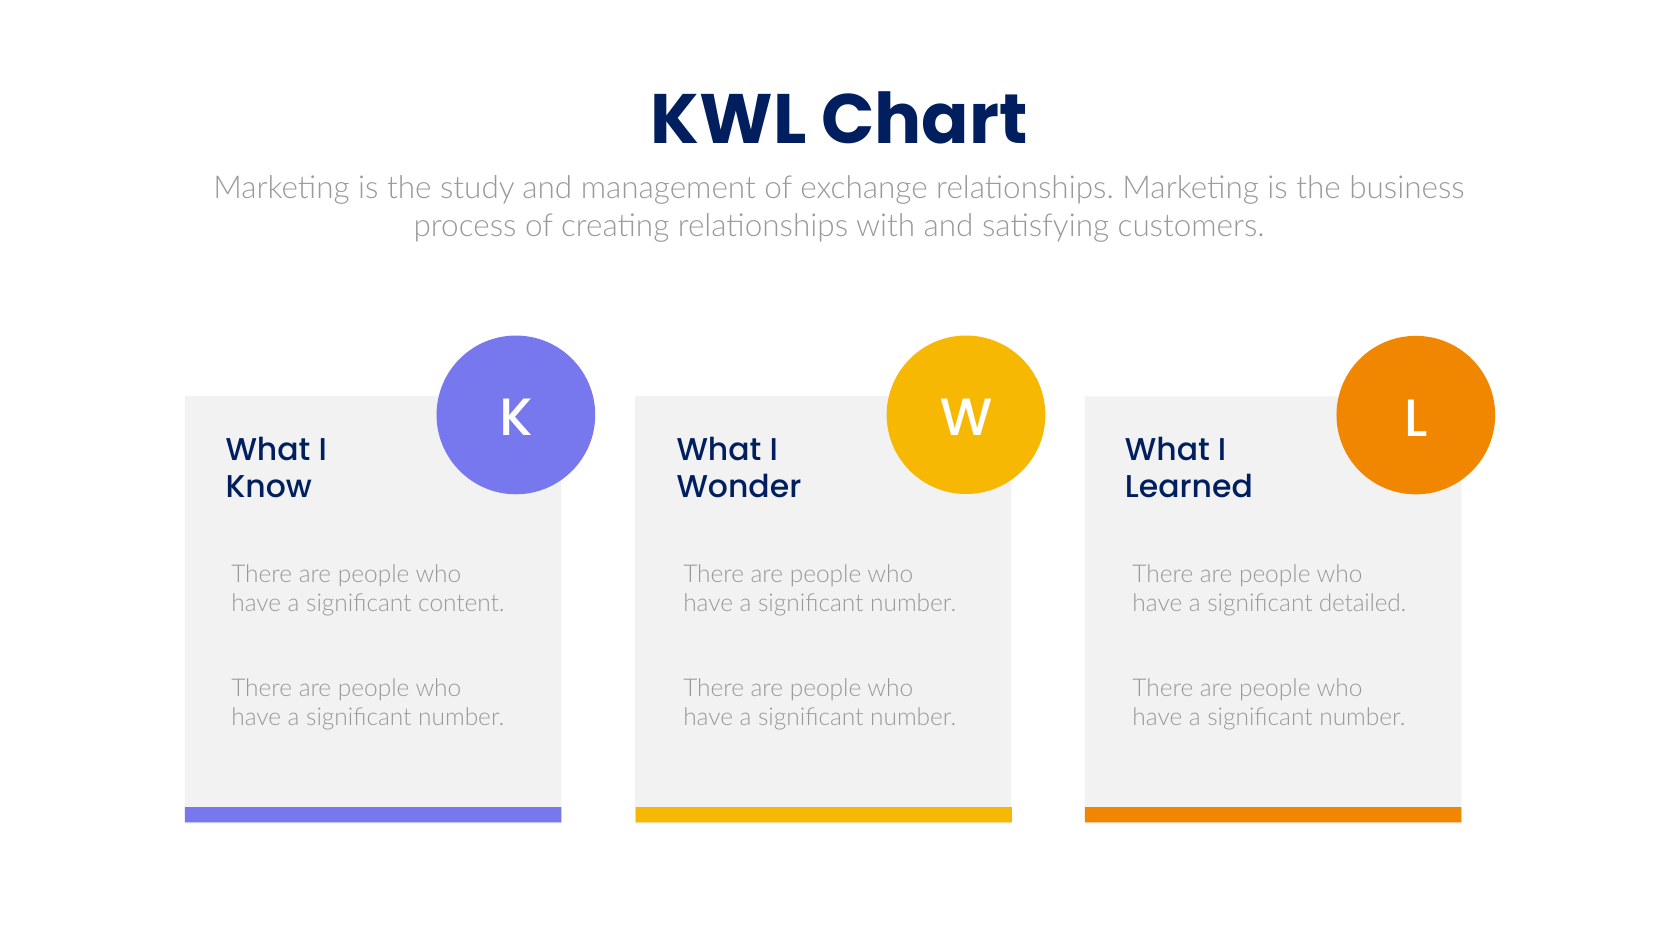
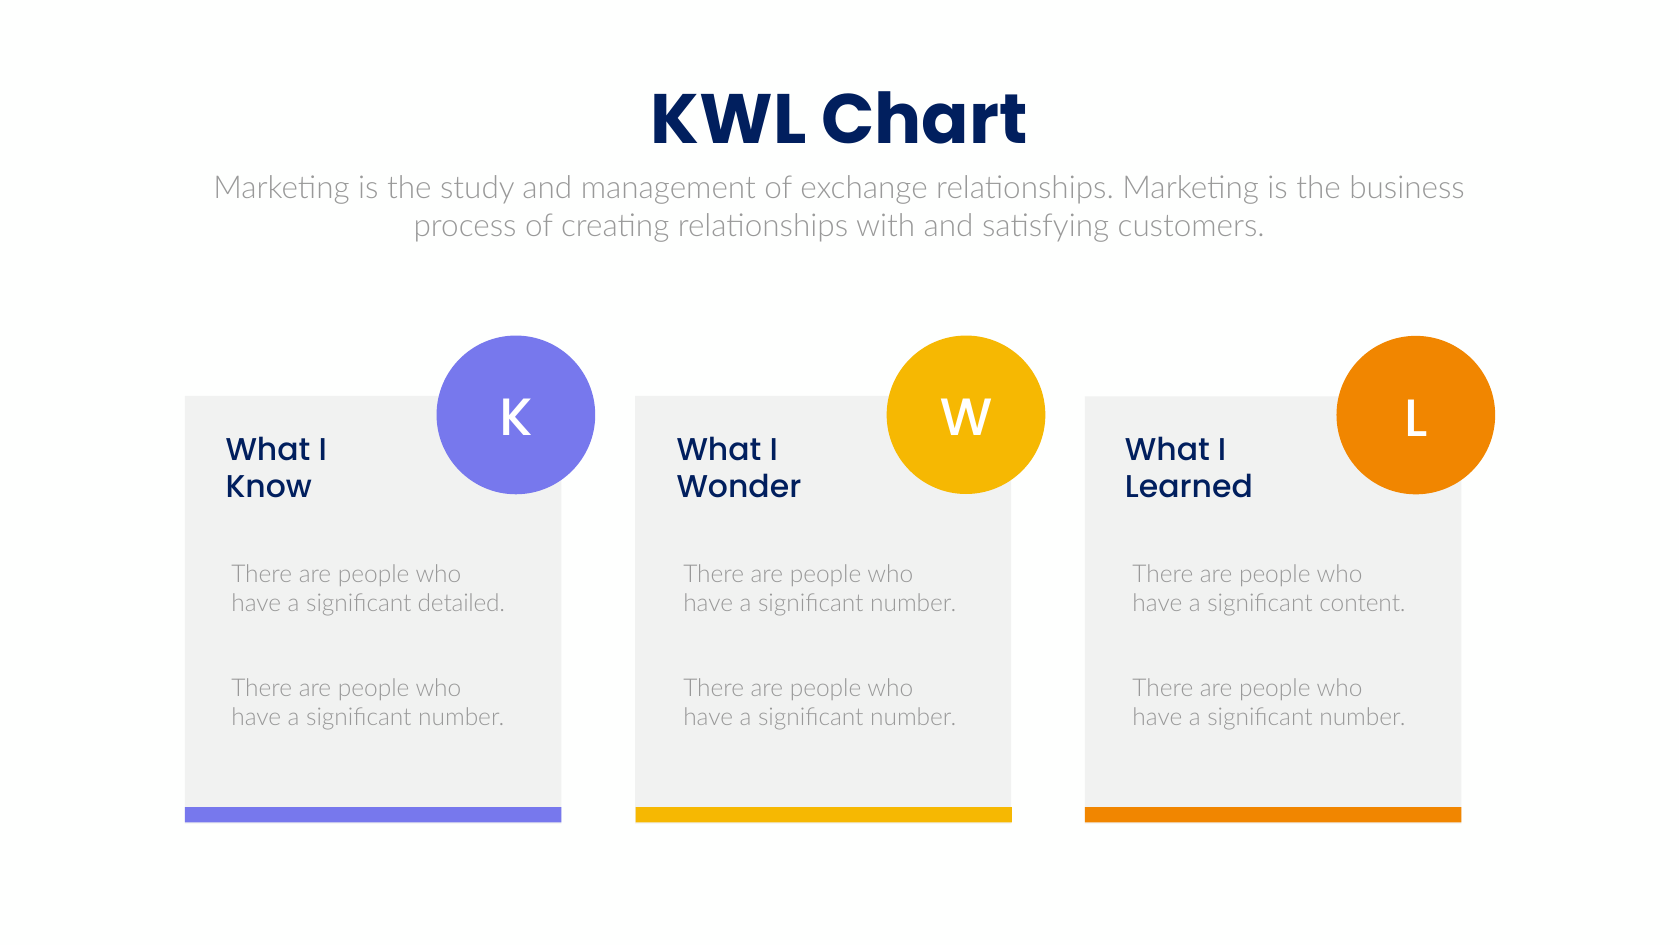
content: content -> detailed (461, 603)
detailed: detailed -> content (1363, 603)
